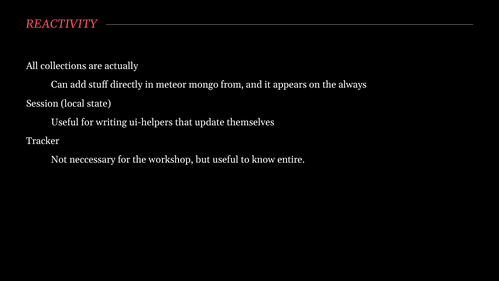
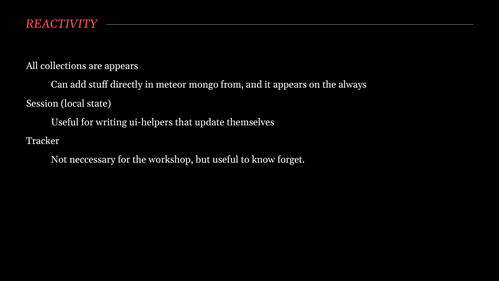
are actually: actually -> appears (121, 66)
entire: entire -> forget (291, 160)
